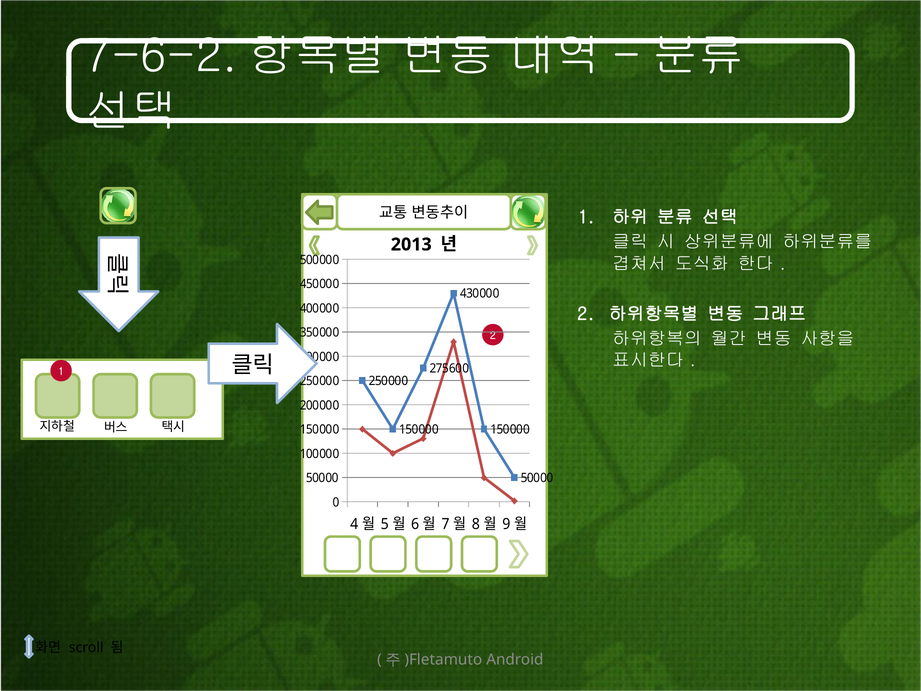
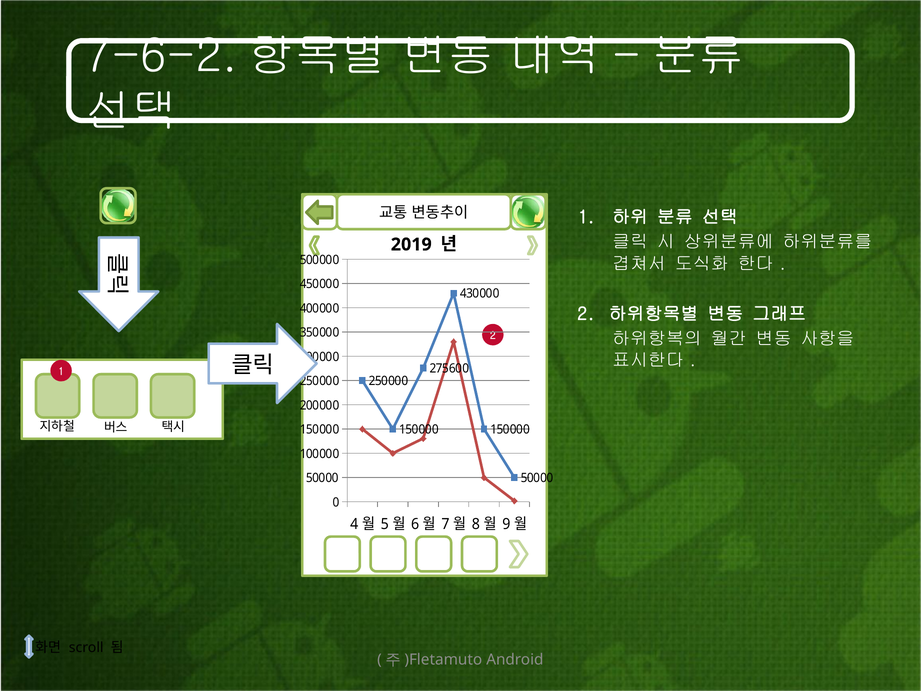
2013: 2013 -> 2019 (411, 244)
